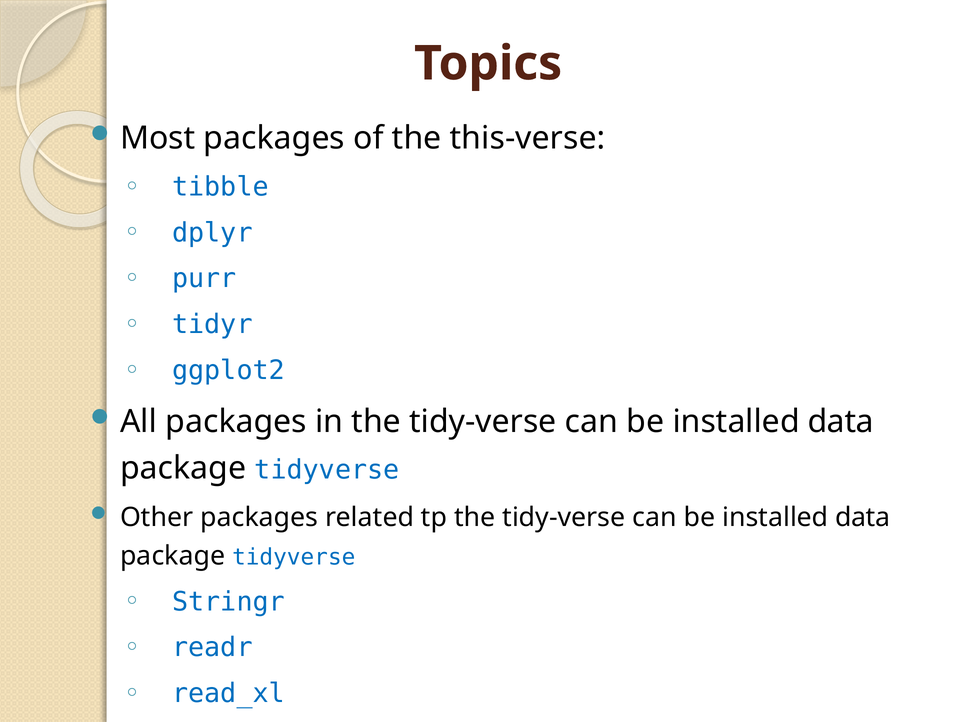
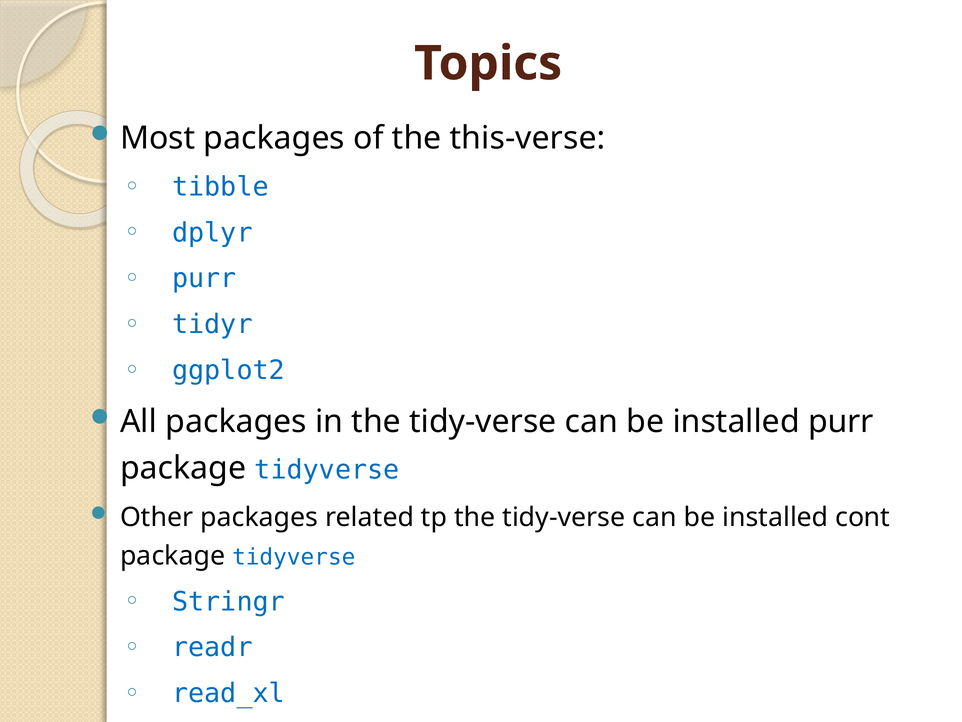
data: data -> purr (841, 421)
data: data -> cont (863, 517)
